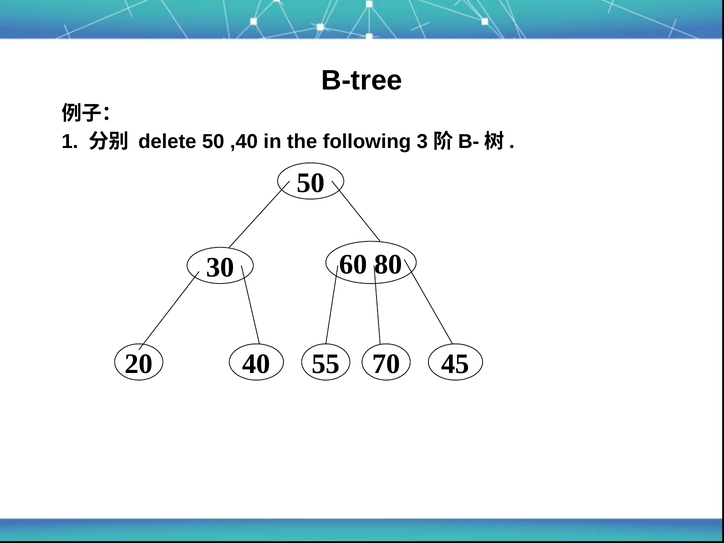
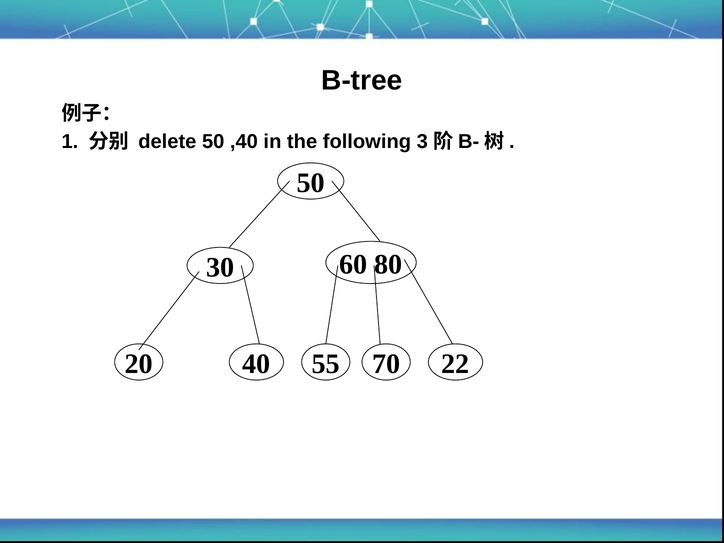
45: 45 -> 22 (455, 364)
